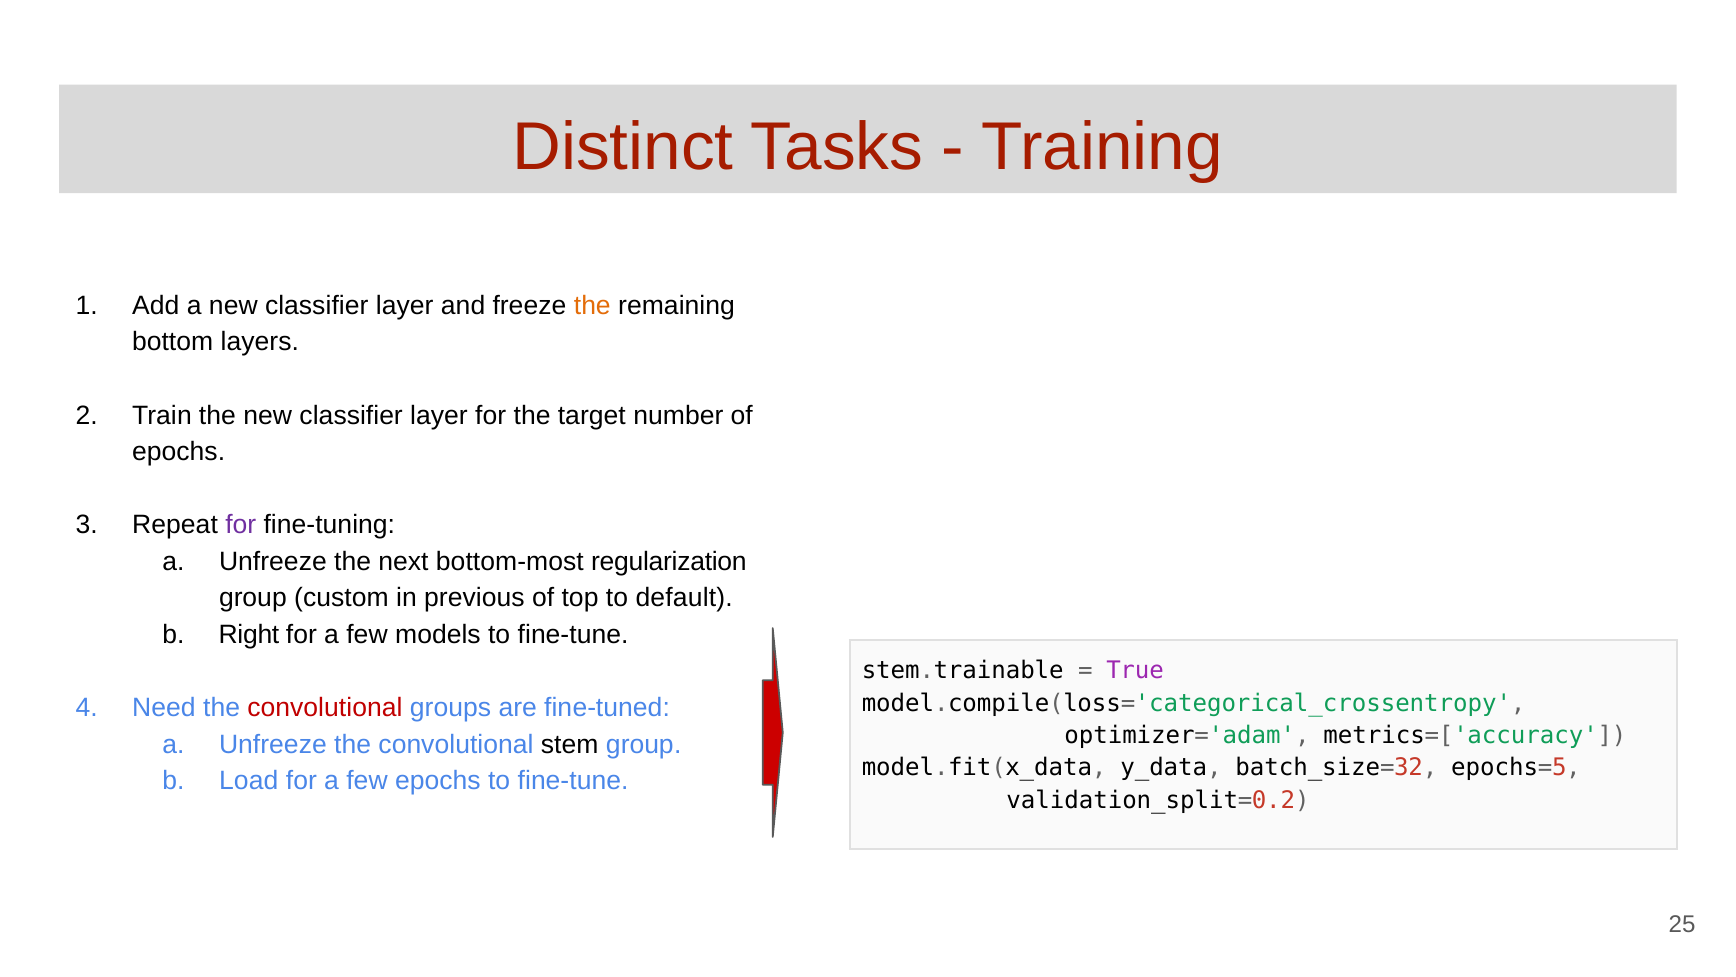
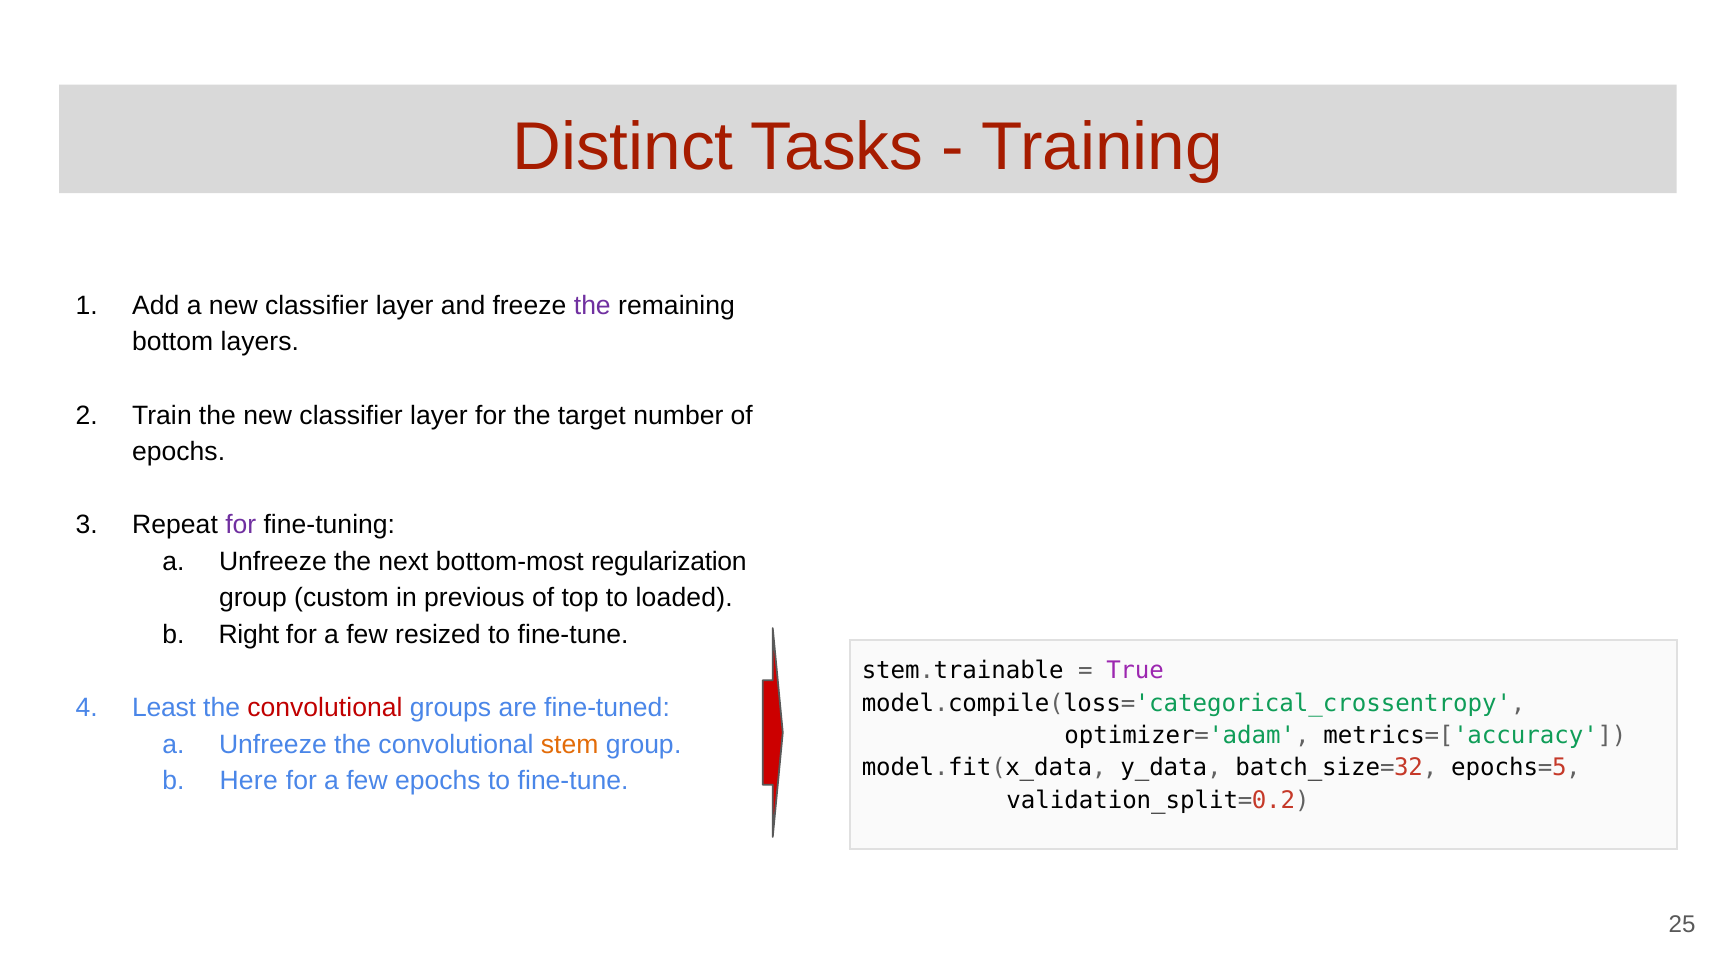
the colour: orange -> purple (592, 305)
default: default -> loaded (684, 598)
models: models -> resized (438, 634)
Need: Need -> Least (164, 708)
stem colour: black -> orange (570, 744)
Load: Load -> Here (249, 781)
